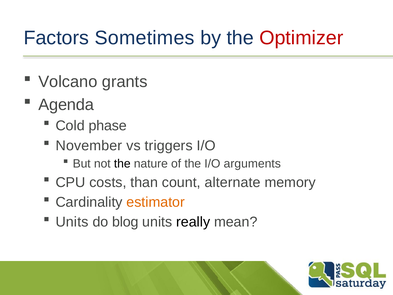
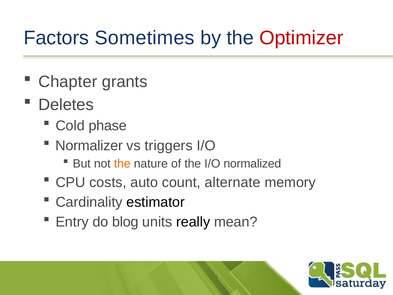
Volcano: Volcano -> Chapter (68, 82)
Agenda: Agenda -> Deletes (66, 105)
November: November -> Normalizer (89, 146)
the colour: black -> orange (122, 163)
arguments: arguments -> normalized (252, 163)
than: than -> auto (144, 182)
estimator colour: orange -> black (156, 202)
Units: Units -> Entry (72, 222)
